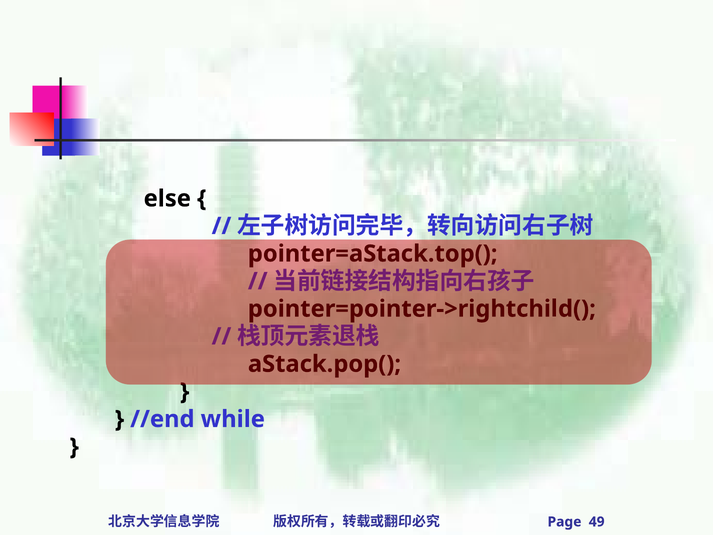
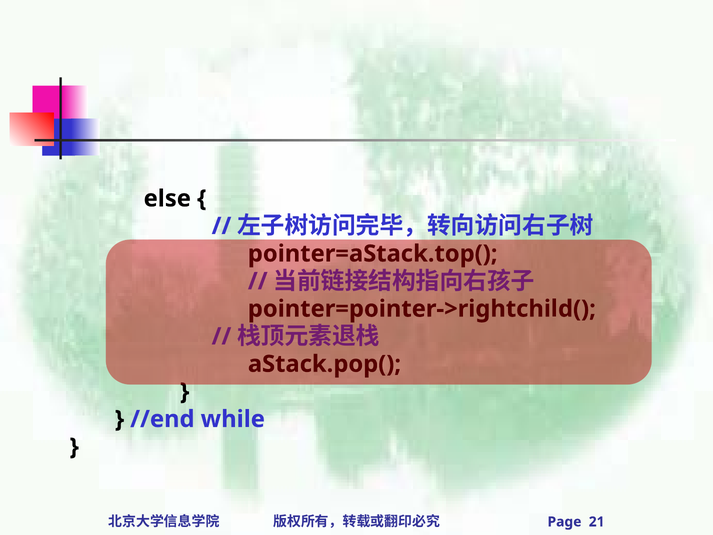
49: 49 -> 21 (597, 522)
